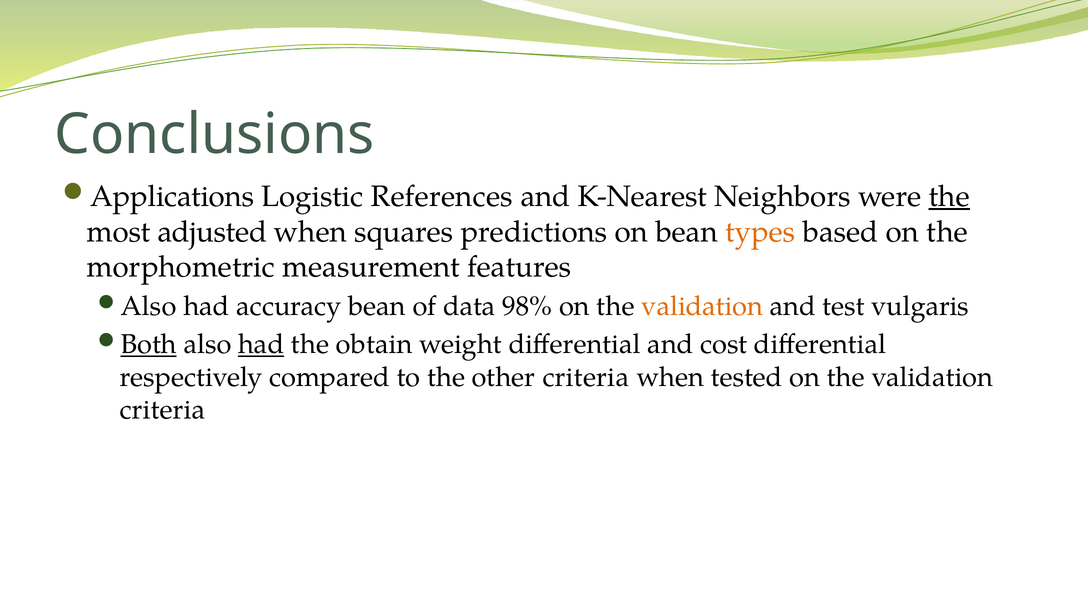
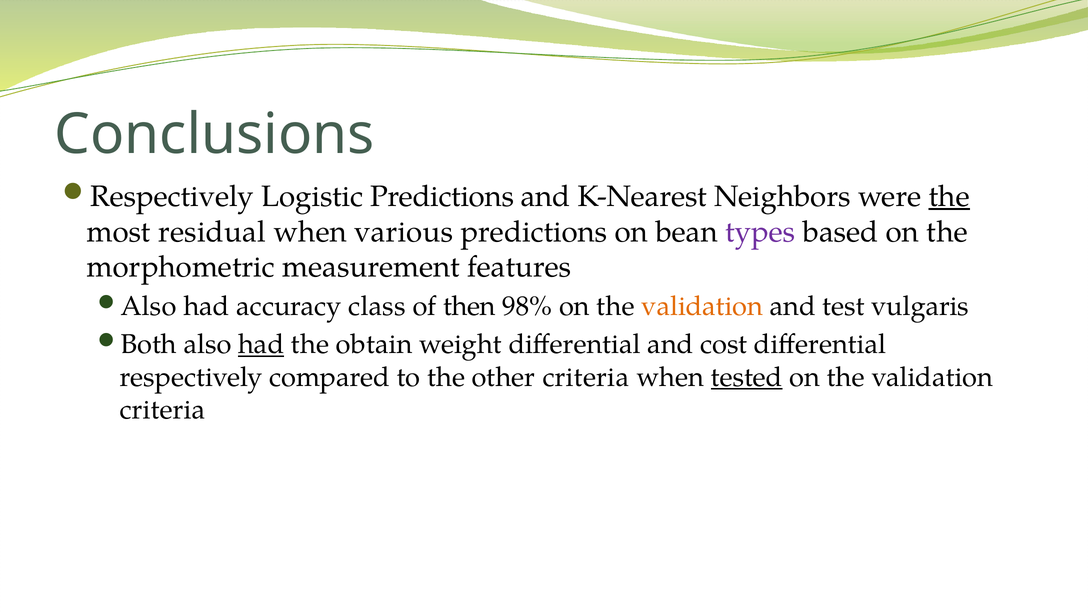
Applications: Applications -> Respectively (172, 196)
Logistic References: References -> Predictions (442, 196)
adjusted: adjusted -> residual (212, 232)
squares: squares -> various (404, 232)
types colour: orange -> purple (760, 232)
accuracy bean: bean -> class (377, 306)
data: data -> then (469, 306)
Both underline: present -> none (149, 344)
tested underline: none -> present (747, 377)
